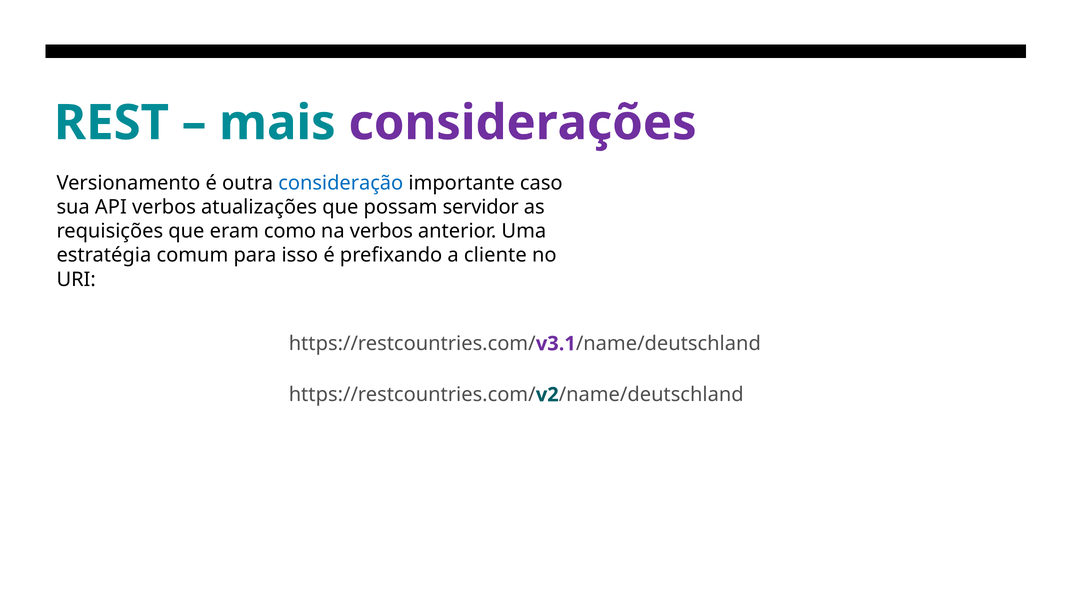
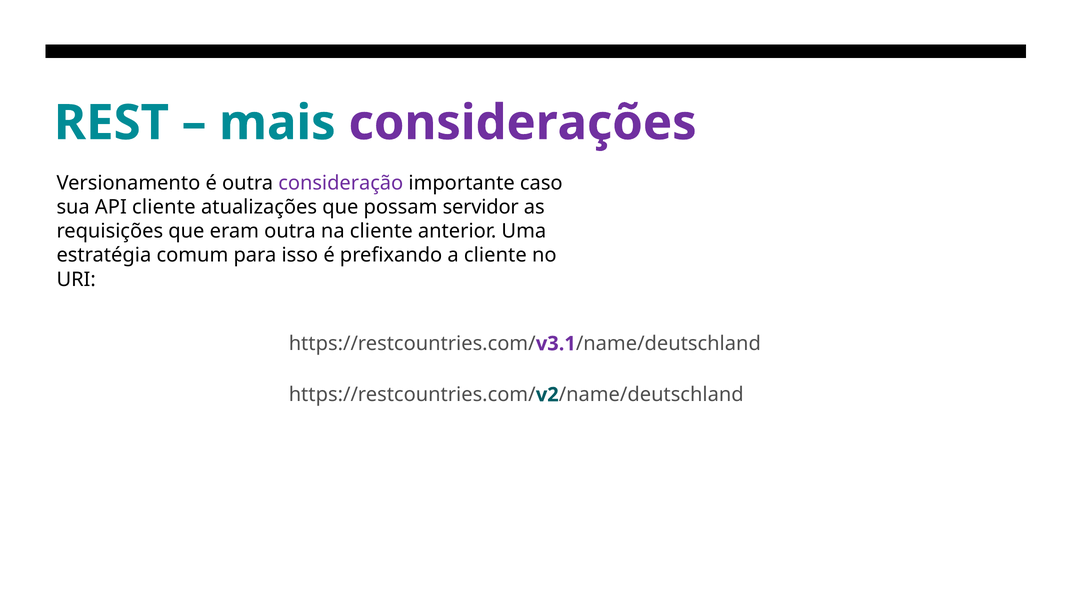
consideração colour: blue -> purple (341, 183)
API verbos: verbos -> cliente (164, 207)
eram como: como -> outra (290, 231)
na verbos: verbos -> cliente (381, 231)
